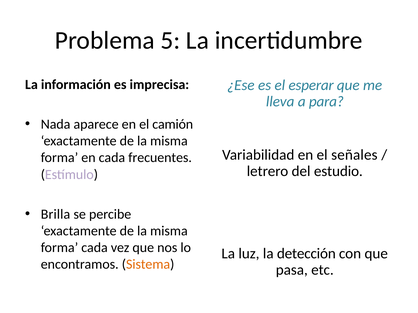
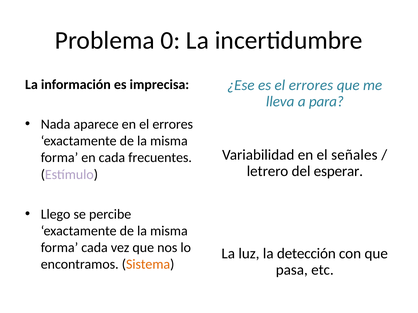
5: 5 -> 0 (170, 40)
es el esperar: esperar -> errores (311, 85)
en el camión: camión -> errores (173, 125)
estudio: estudio -> esperar (338, 172)
Brilla: Brilla -> Llego (56, 215)
